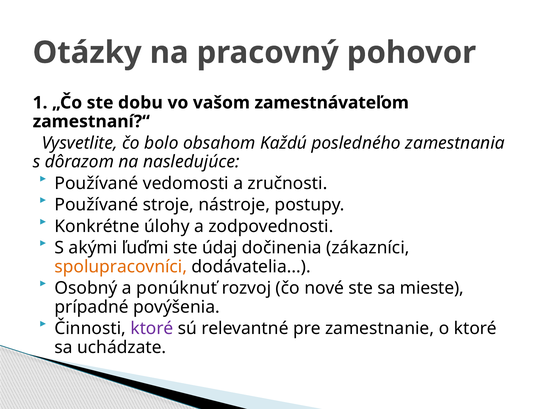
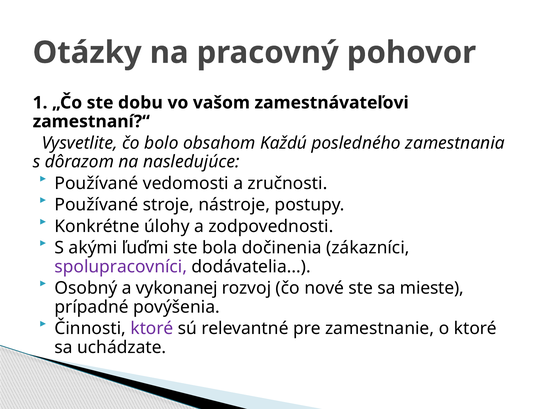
zamestnávateľom: zamestnávateľom -> zamestnávateľovi (332, 103)
údaj: údaj -> bola (220, 248)
spolupracovníci colour: orange -> purple (121, 267)
ponúknuť: ponúknuť -> vykonanej (177, 289)
